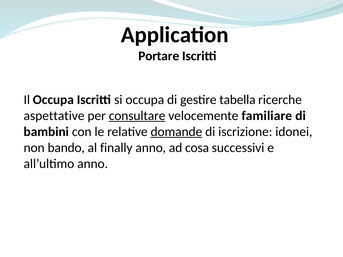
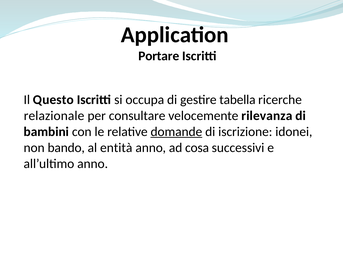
Il Occupa: Occupa -> Questo (53, 100)
aspettative: aspettative -> relazionale (54, 116)
consultare underline: present -> none (137, 116)
familiare: familiare -> rilevanza (267, 116)
finally: finally -> entità (116, 148)
